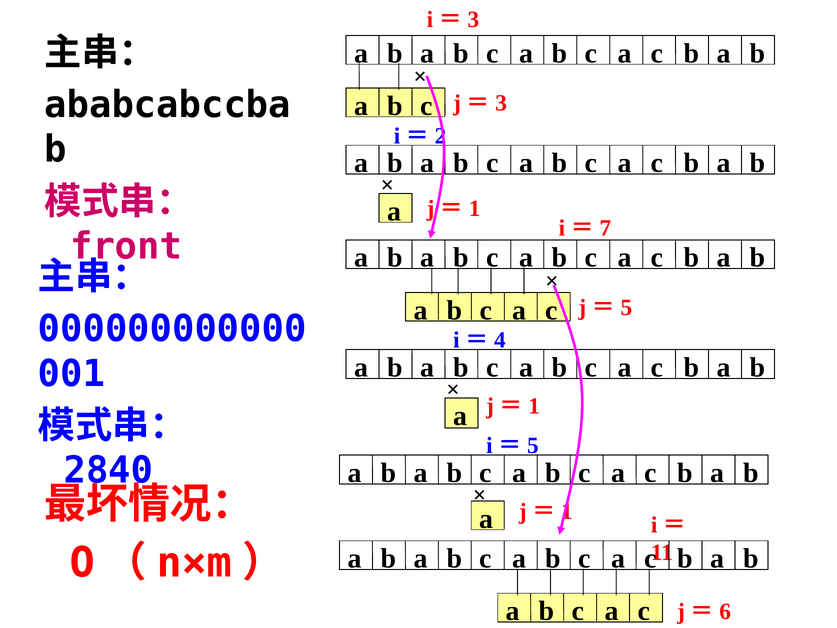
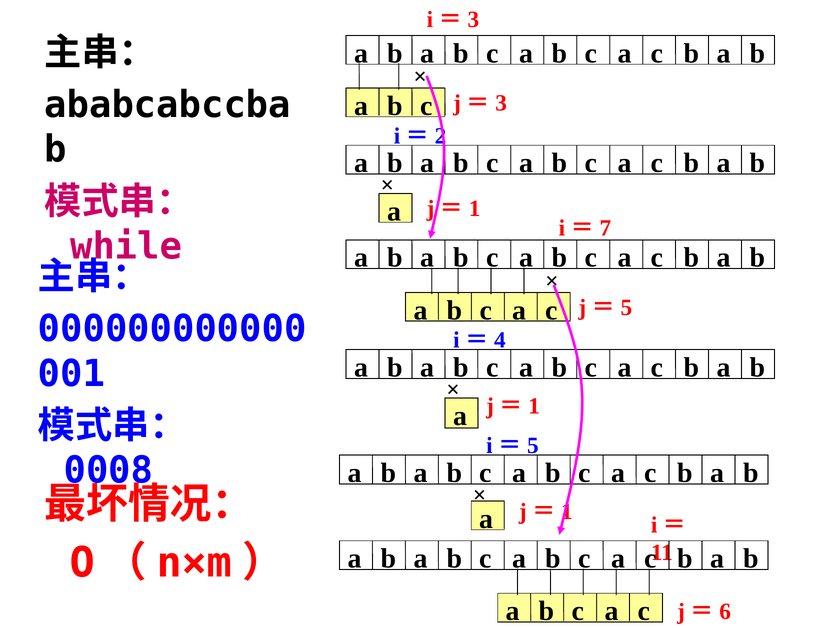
front: front -> while (126, 246)
2840: 2840 -> 0008 (108, 470)
